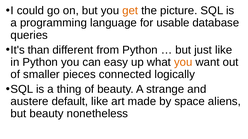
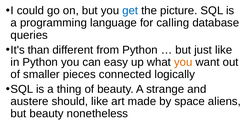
get colour: orange -> blue (130, 11)
usable: usable -> calling (173, 23)
default: default -> should (70, 102)
